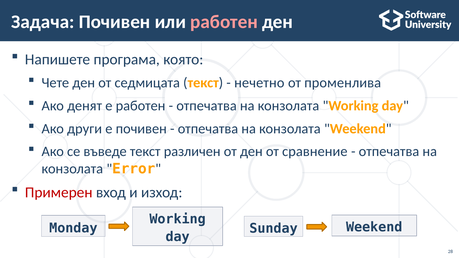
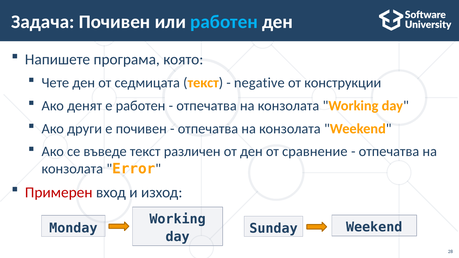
работен colour: pink -> light blue (224, 22)
нечетно: нечетно -> negative (259, 83)
променлива: променлива -> конструкции (343, 83)
